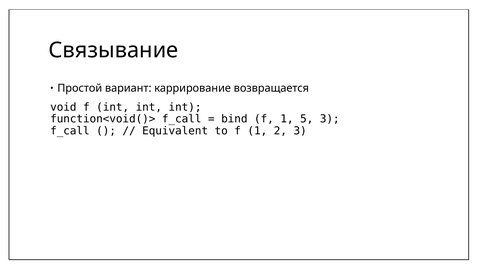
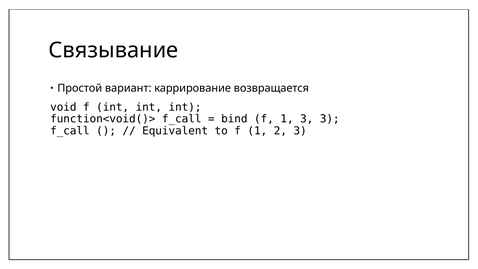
1 5: 5 -> 3 (307, 119)
